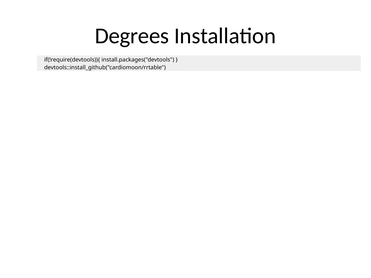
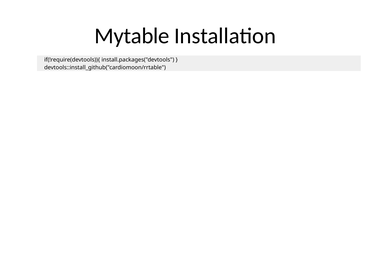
Degrees: Degrees -> Mytable (132, 36)
